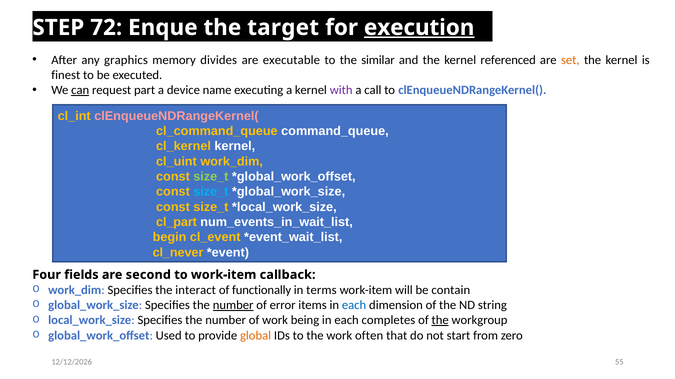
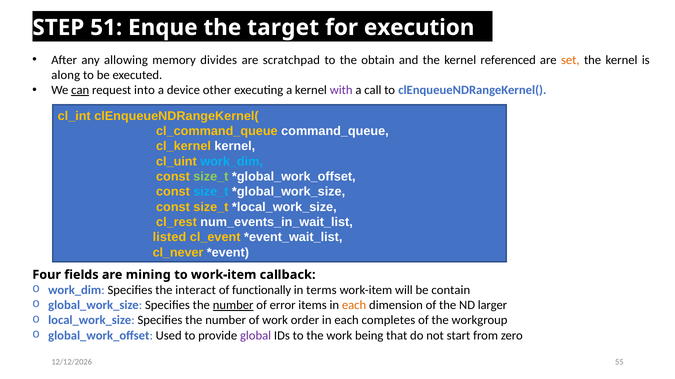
72: 72 -> 51 (106, 28)
execution underline: present -> none (419, 28)
graphics: graphics -> allowing (126, 60)
executable: executable -> scratchpad (291, 60)
similar: similar -> obtain (378, 60)
finest: finest -> along (66, 75)
part: part -> into (145, 90)
name: name -> other (217, 90)
clEnqueueNDRangeKernel( colour: pink -> yellow (176, 116)
work_dim colour: yellow -> light blue (232, 162)
cl_part: cl_part -> cl_rest (176, 222)
begin: begin -> listed (169, 238)
second: second -> mining (148, 275)
each colour: blue -> orange (354, 306)
string: string -> larger (492, 306)
being: being -> order (305, 321)
the underline: present -> none (440, 321)
global colour: orange -> purple (256, 336)
often: often -> being (369, 336)
